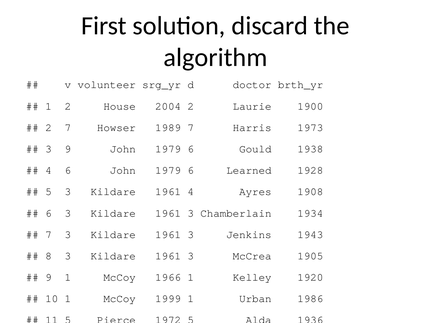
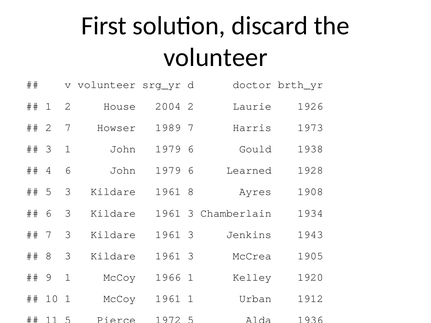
algorithm: algorithm -> volunteer (215, 58)
1900: 1900 -> 1926 (310, 106)
3 9: 9 -> 1 (68, 149)
1961 4: 4 -> 8 (191, 192)
McCoy 1999: 1999 -> 1961 (168, 299)
1986: 1986 -> 1912 (310, 299)
